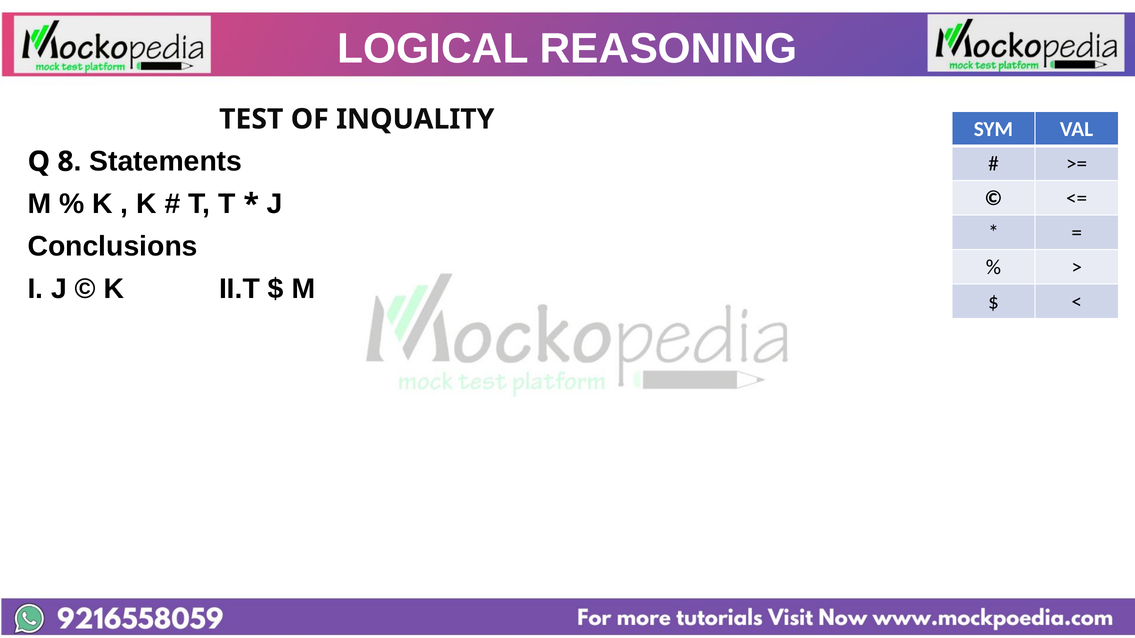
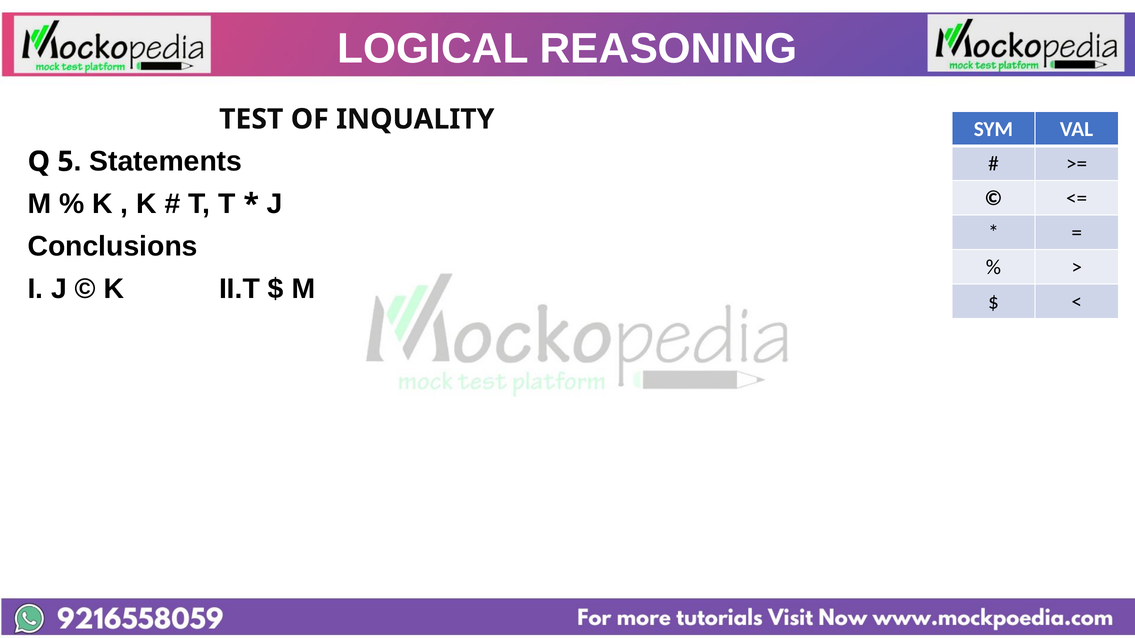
8: 8 -> 5 (66, 162)
